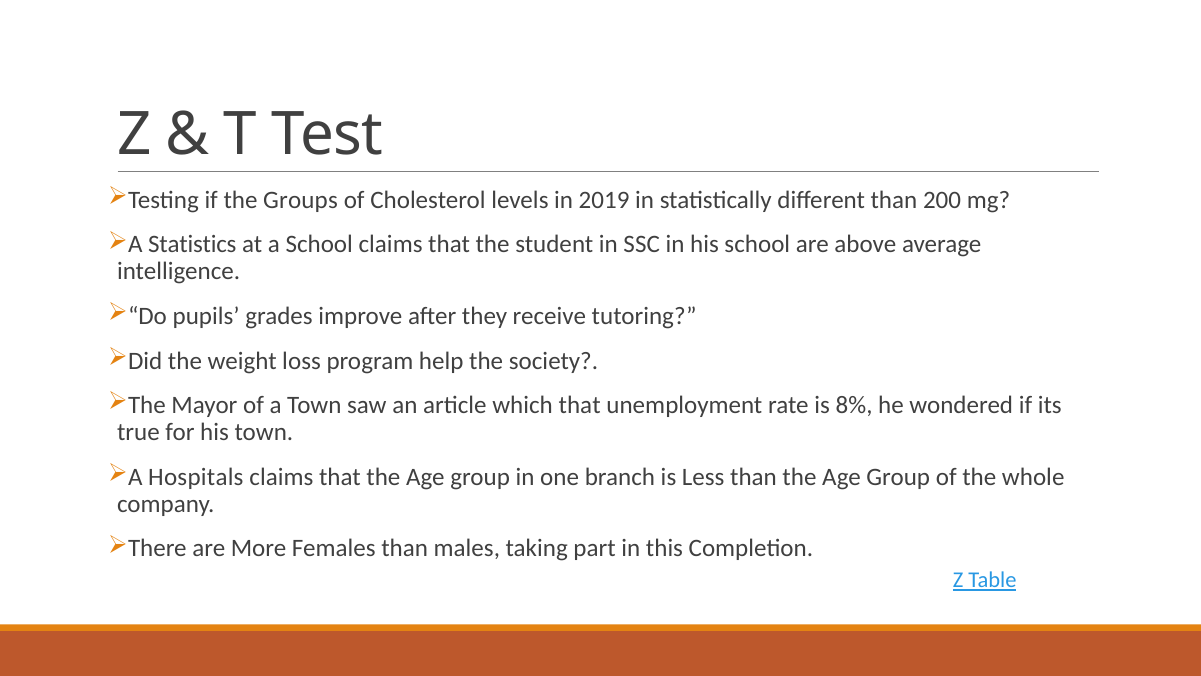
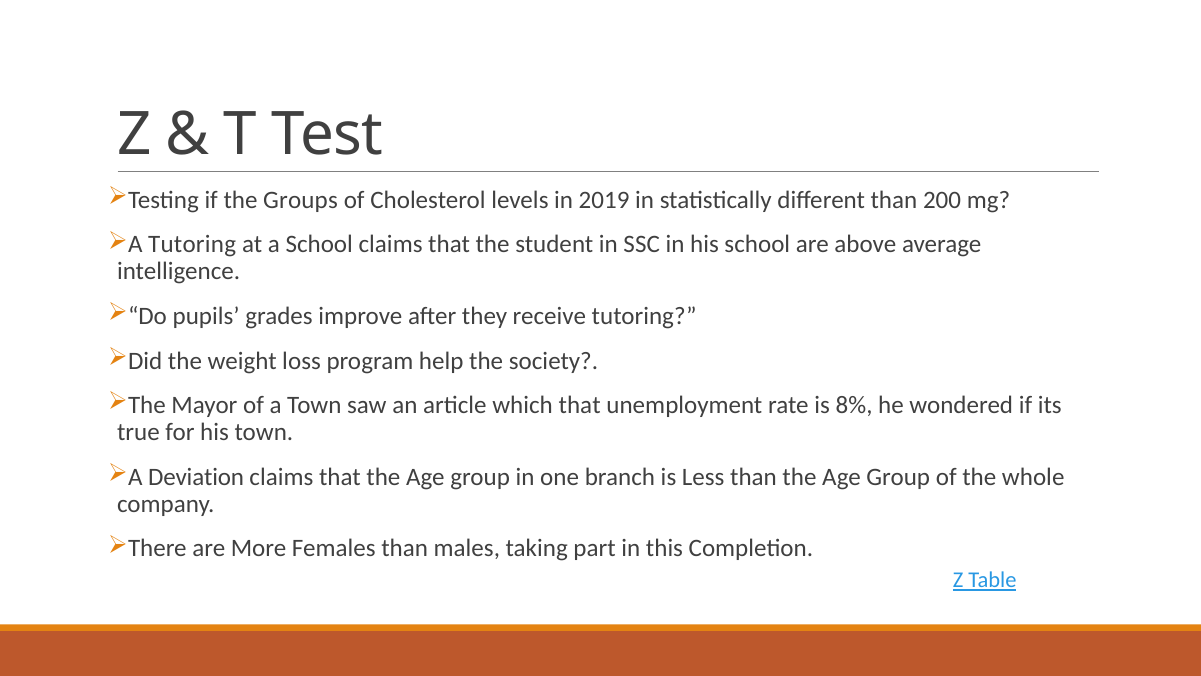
A Statistics: Statistics -> Tutoring (192, 244)
Hospitals: Hospitals -> Deviation (196, 477)
